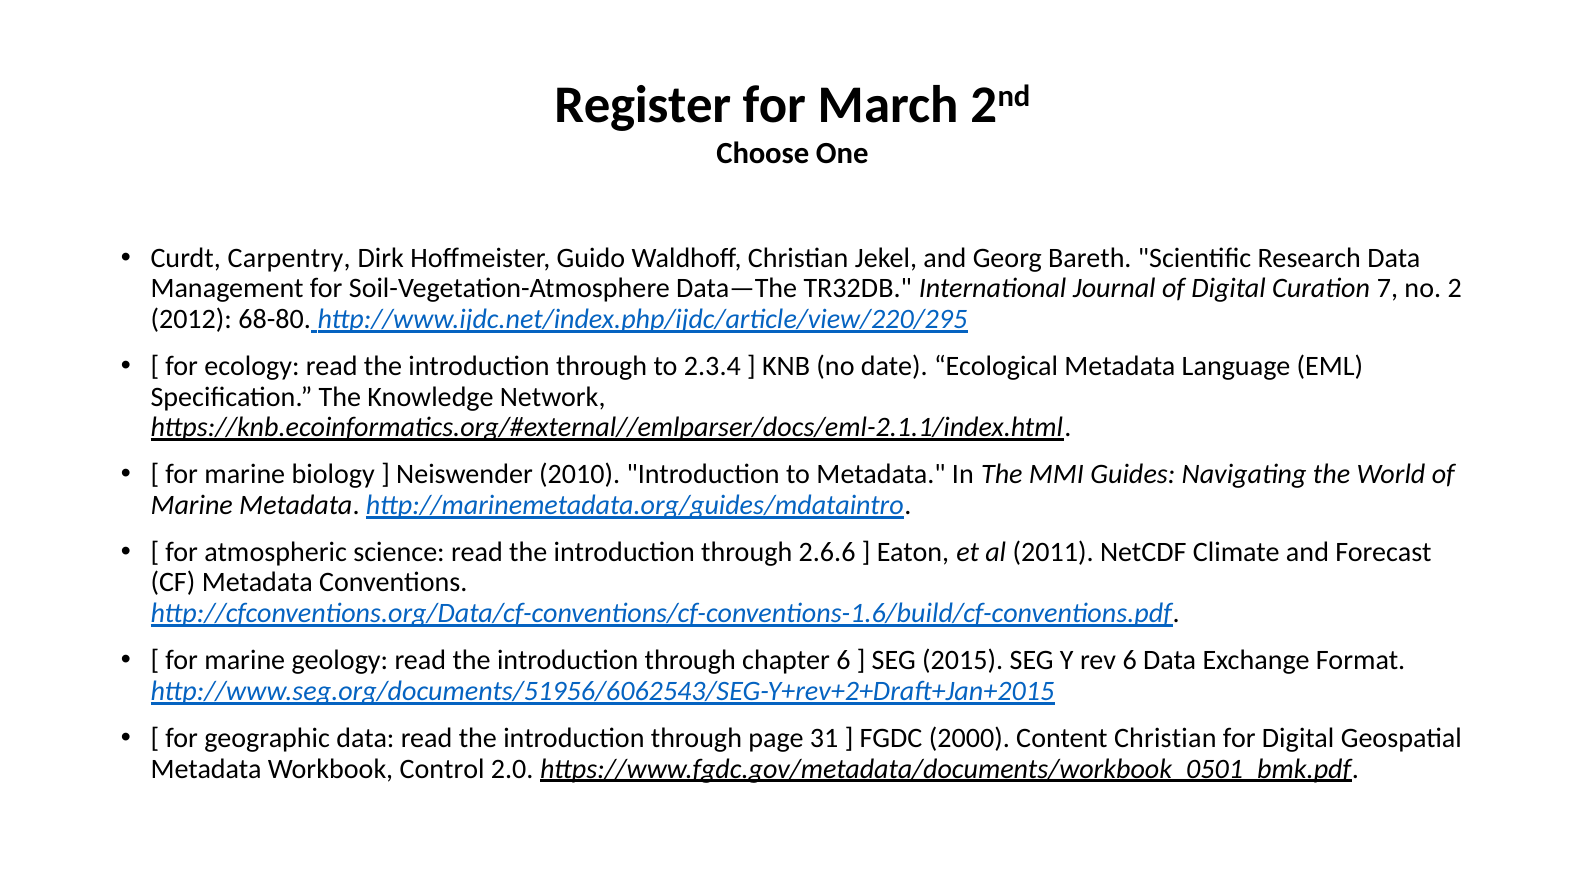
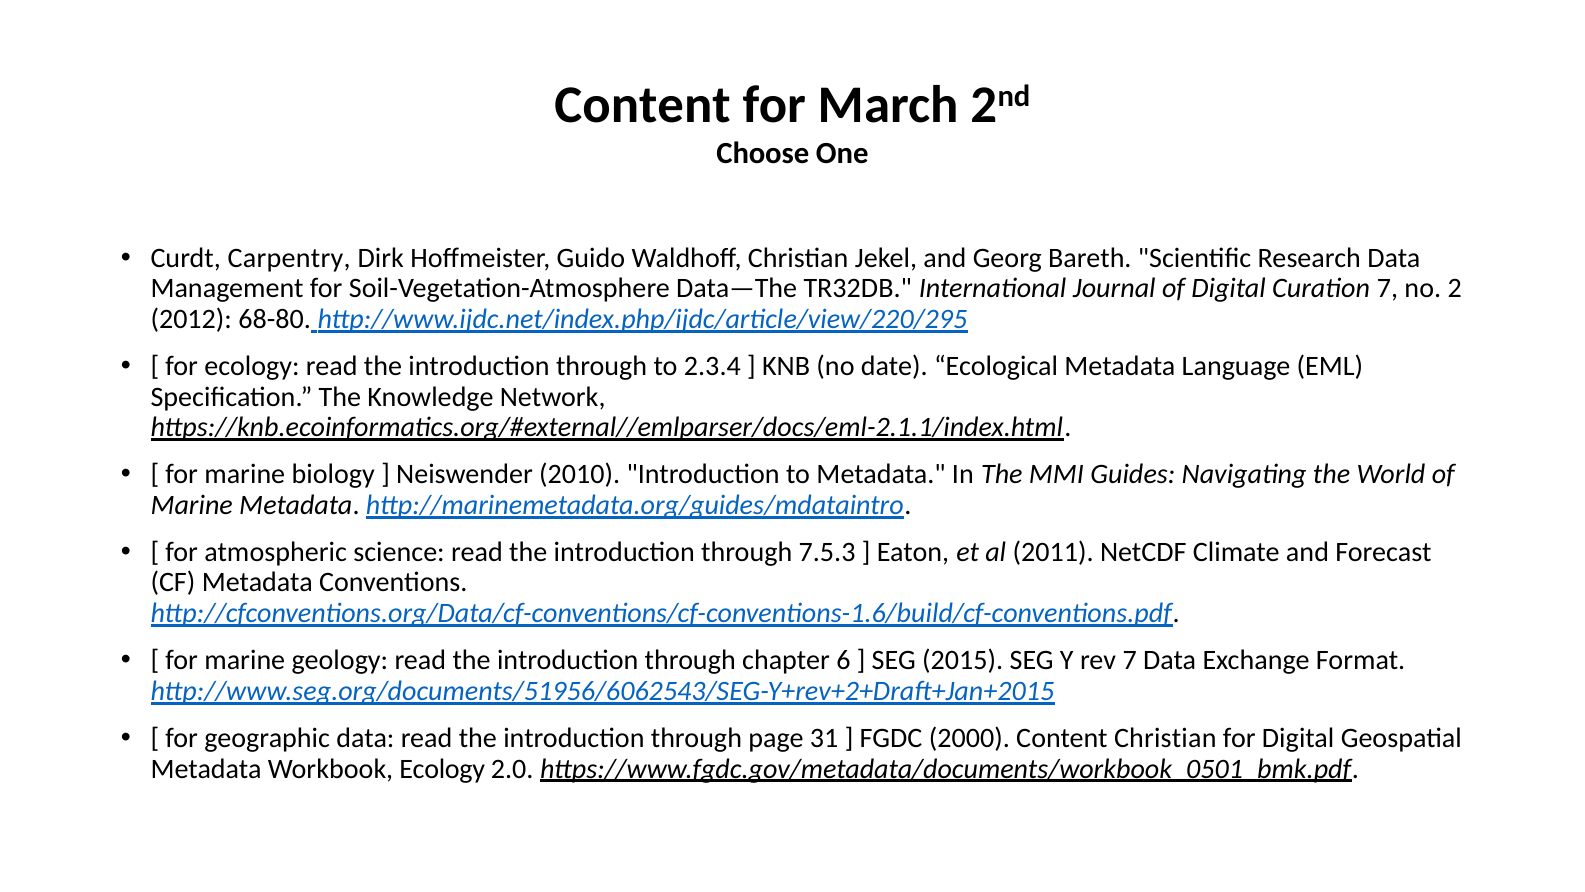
Register: Register -> Content (643, 105)
2.6.6: 2.6.6 -> 7.5.3 (827, 552)
rev 6: 6 -> 7 (1130, 660)
Workbook Control: Control -> Ecology (442, 768)
